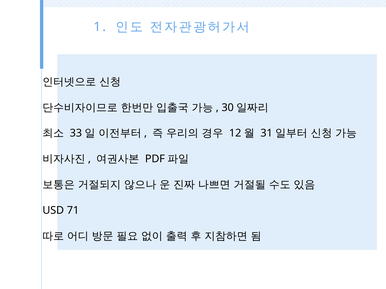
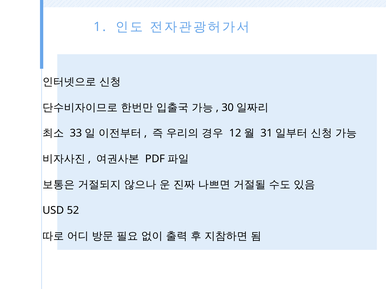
71: 71 -> 52 (73, 211)
